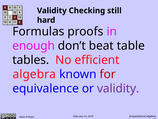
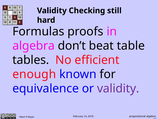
enough: enough -> algebra (34, 46)
algebra: algebra -> enough (34, 74)
for colour: red -> black (108, 74)
